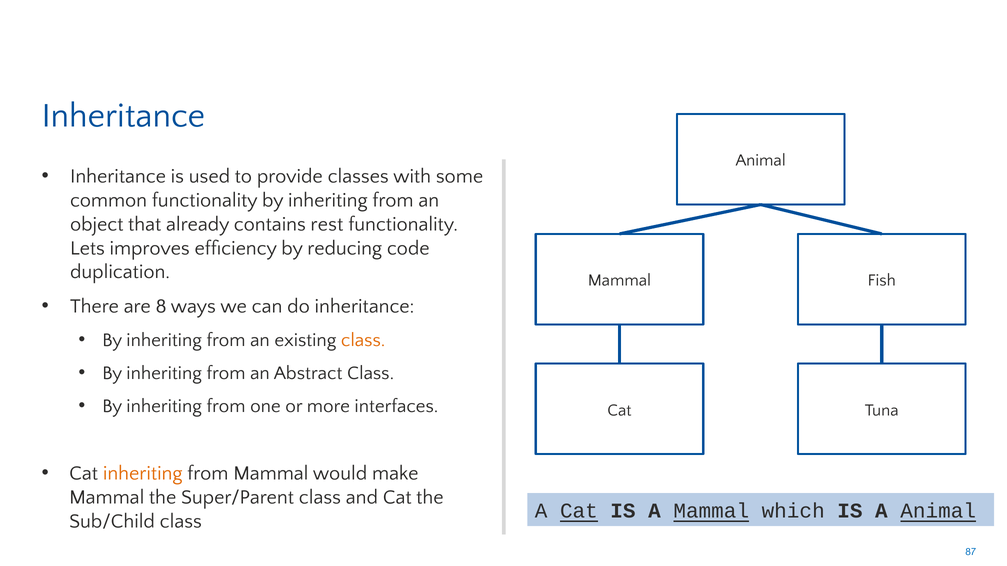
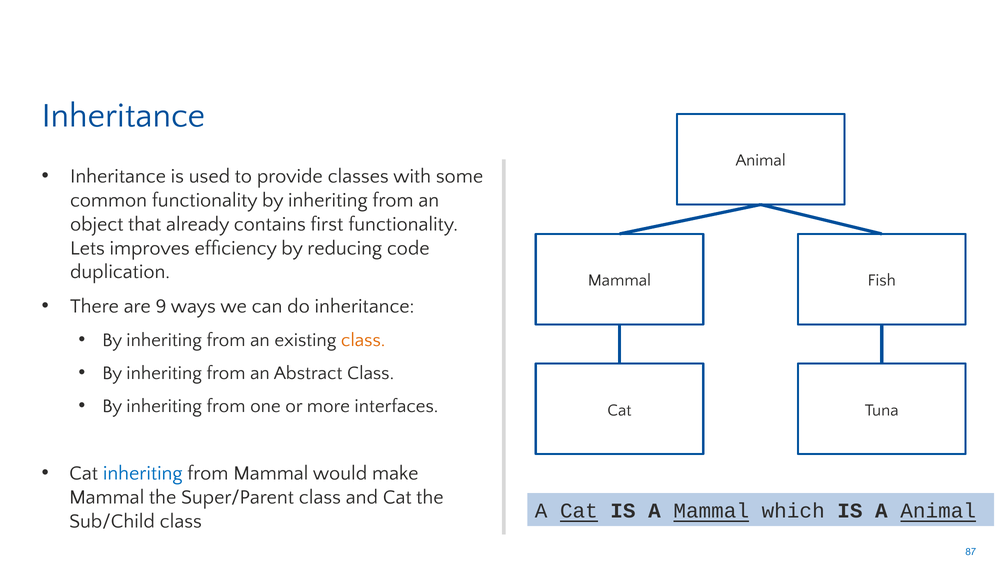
rest: rest -> first (327, 224)
8: 8 -> 9 (161, 307)
inheriting colour: orange -> blue (143, 474)
